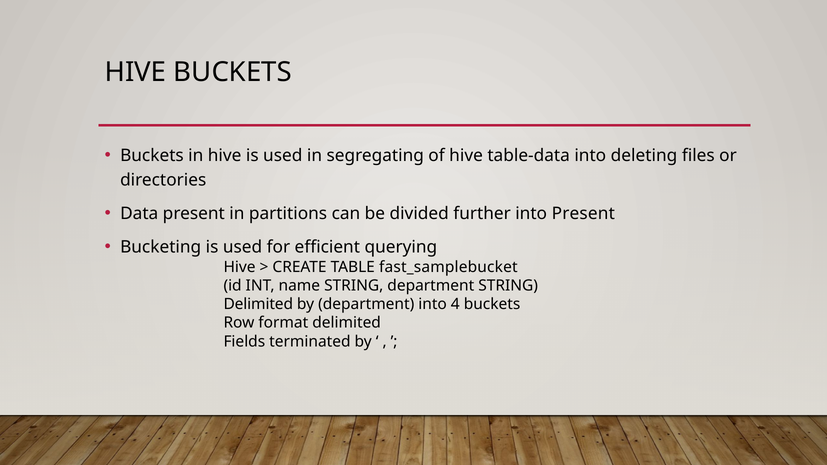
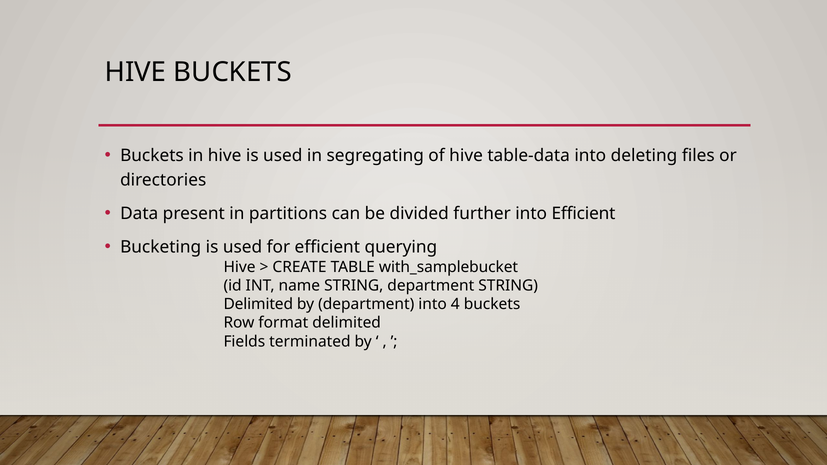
into Present: Present -> Efficient (583, 214)
fast_samplebucket: fast_samplebucket -> with_samplebucket (448, 267)
